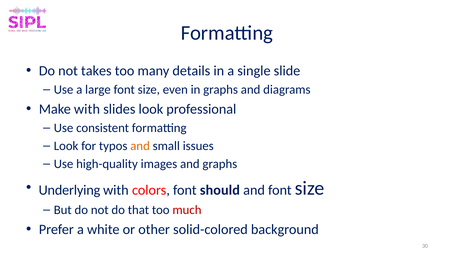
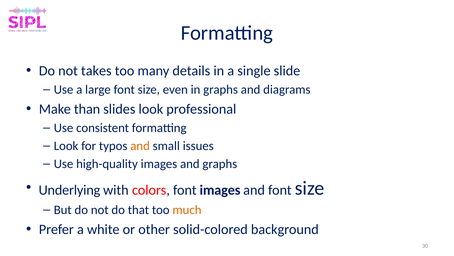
Make with: with -> than (87, 109)
font should: should -> images (220, 190)
much colour: red -> orange (187, 210)
